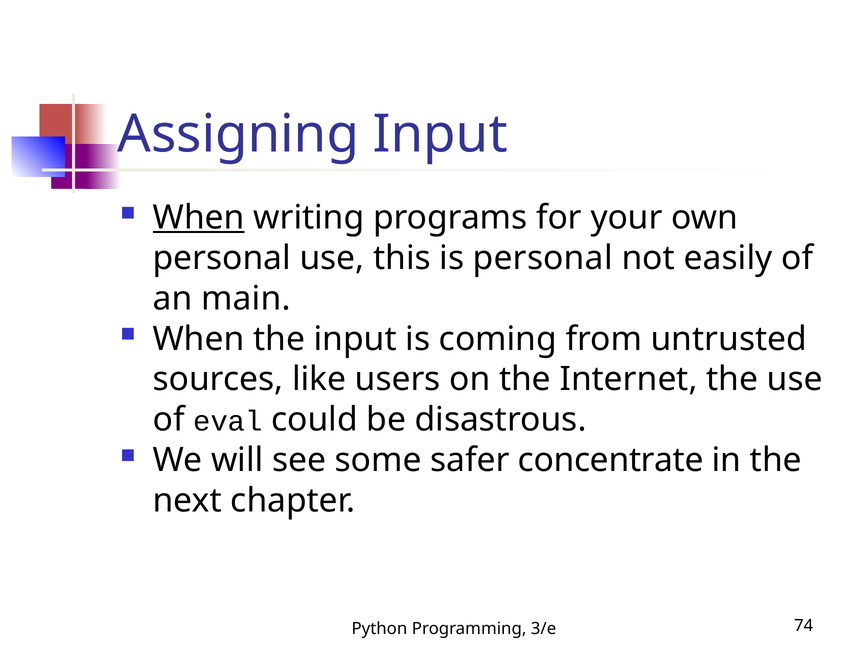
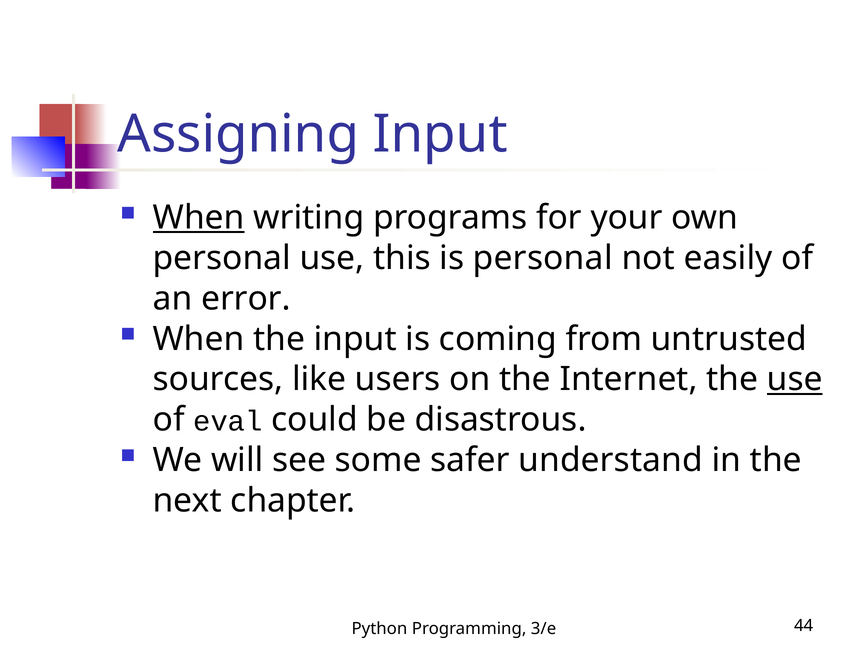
main: main -> error (246, 298)
use underline: none -> present (795, 379)
concentrate: concentrate -> understand (611, 460)
74: 74 -> 44 (804, 626)
